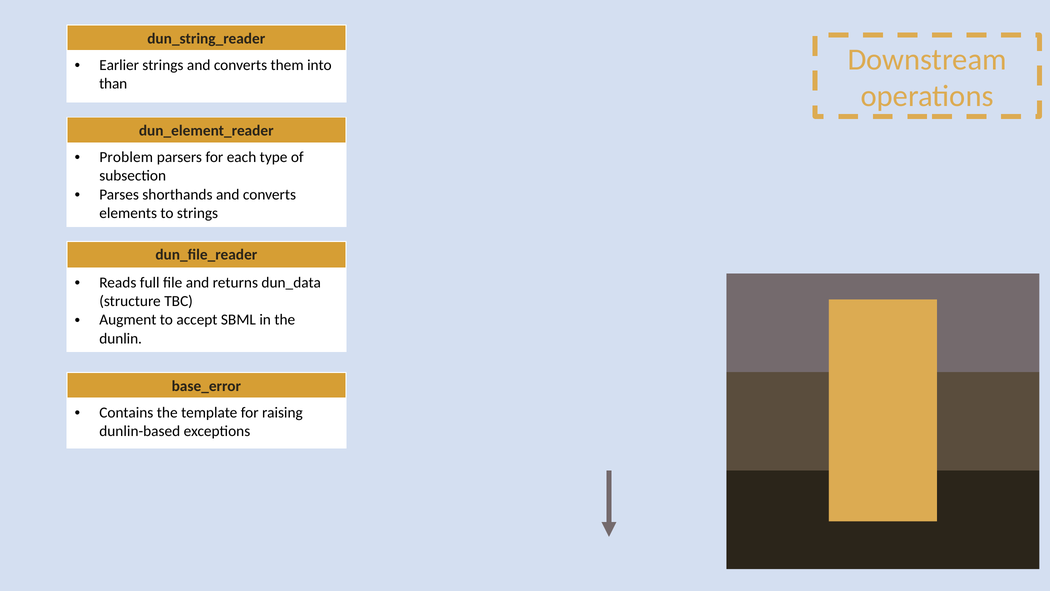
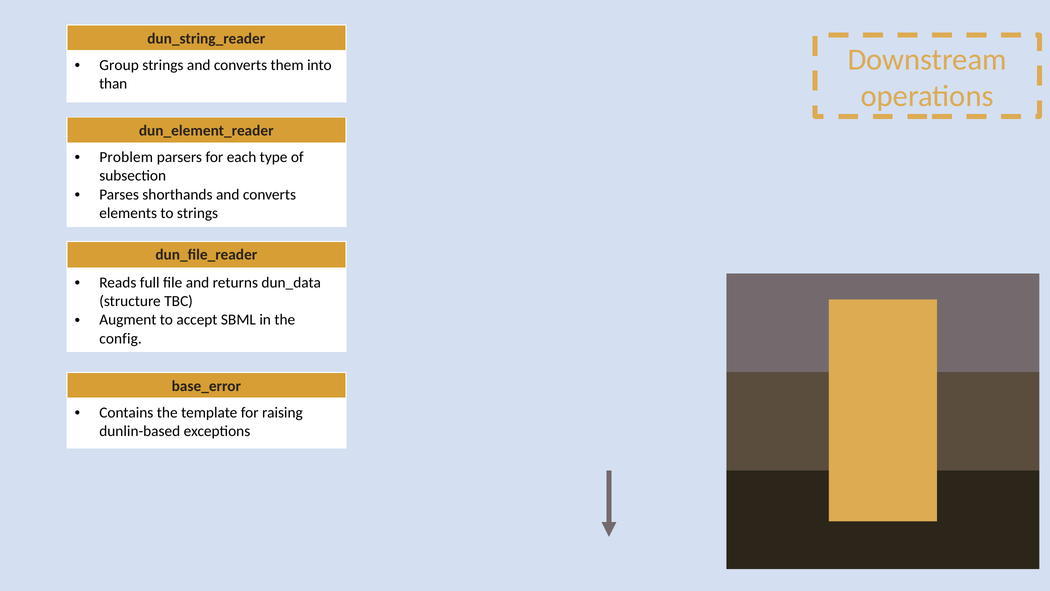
Earlier: Earlier -> Group (119, 65)
dunlin: dunlin -> config (121, 338)
